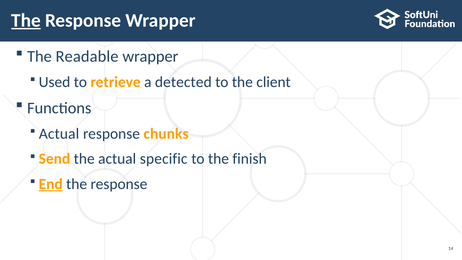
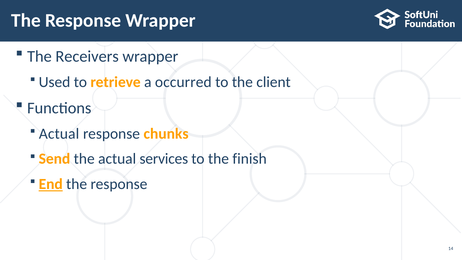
The underline: present -> none (26, 20)
Readable: Readable -> Receivers (87, 56)
detected: detected -> occurred (183, 82)
specific: specific -> services (164, 159)
